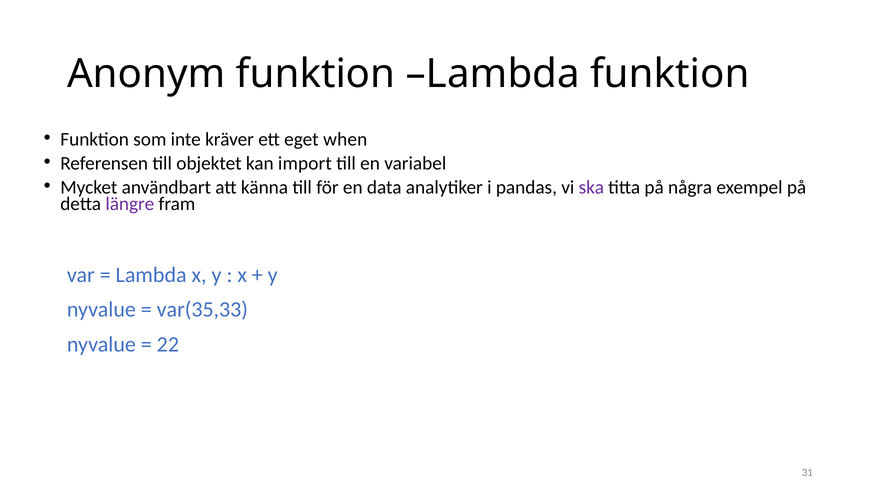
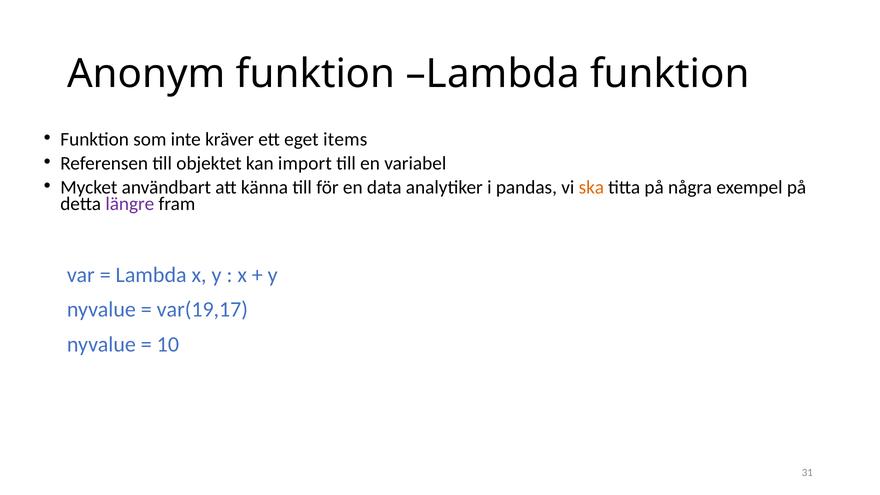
when: when -> items (345, 139)
ska colour: purple -> orange (591, 187)
var(35,33: var(35,33 -> var(19,17 (202, 310)
22: 22 -> 10 (168, 344)
